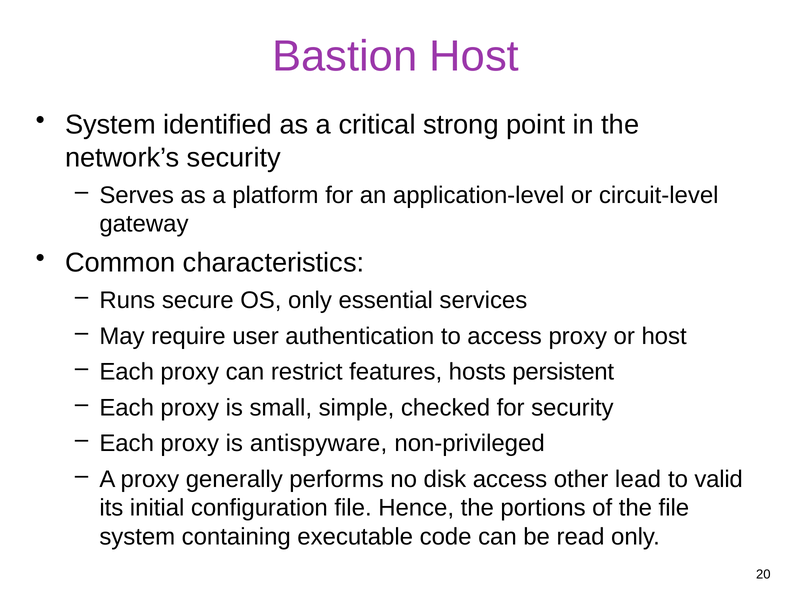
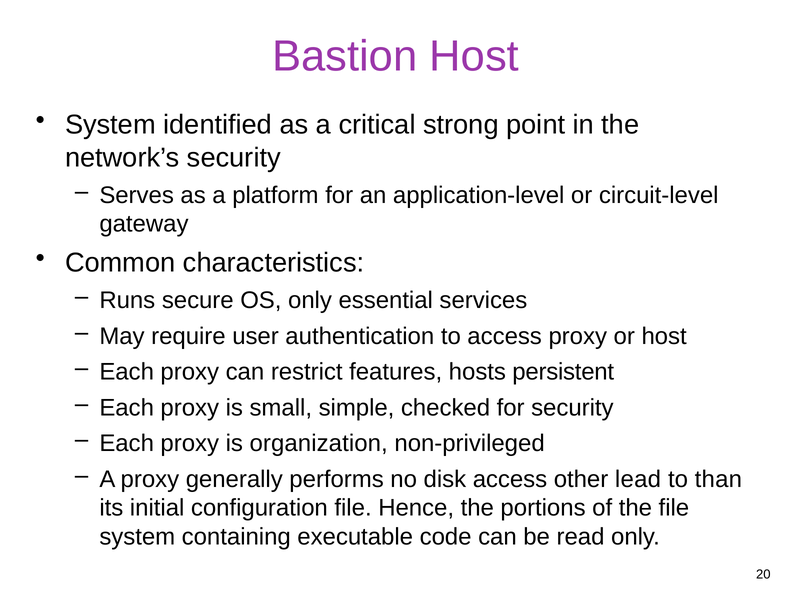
antispyware: antispyware -> organization (319, 443)
valid: valid -> than (718, 479)
